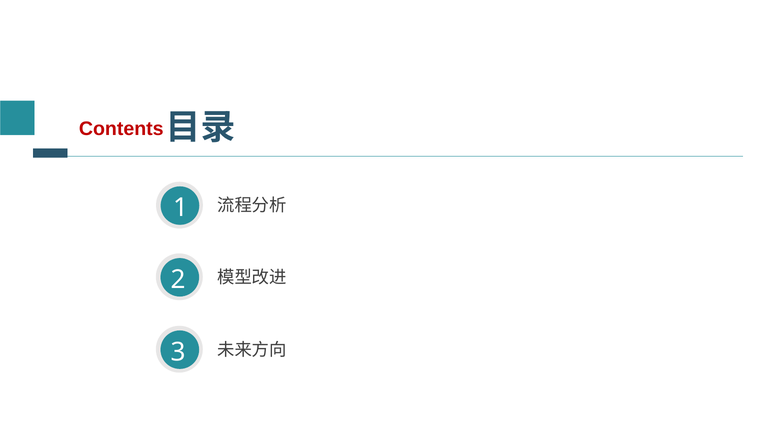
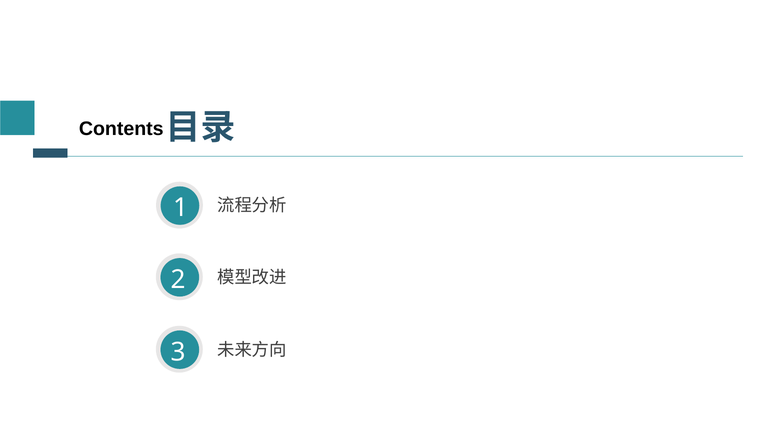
Contents colour: red -> black (121, 129)
